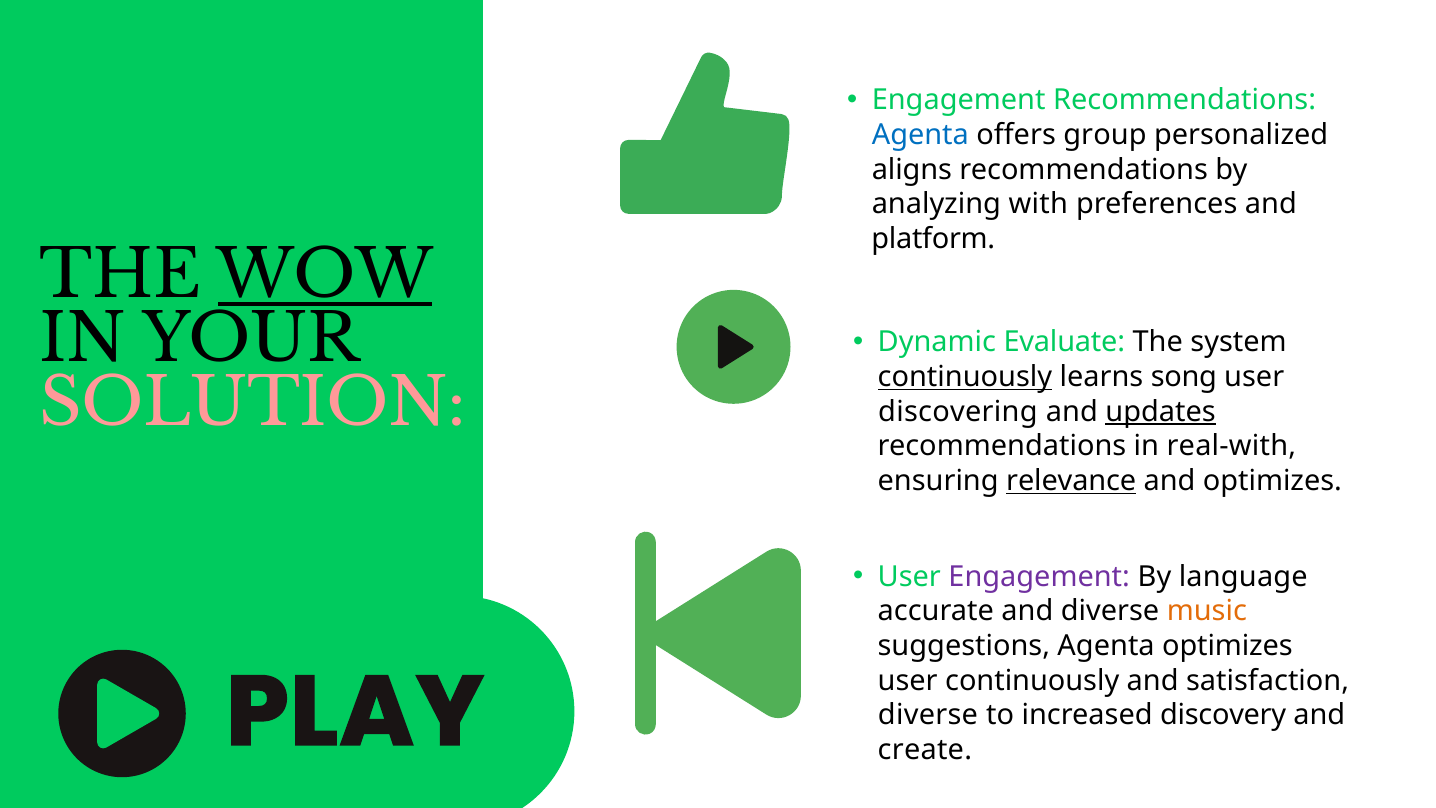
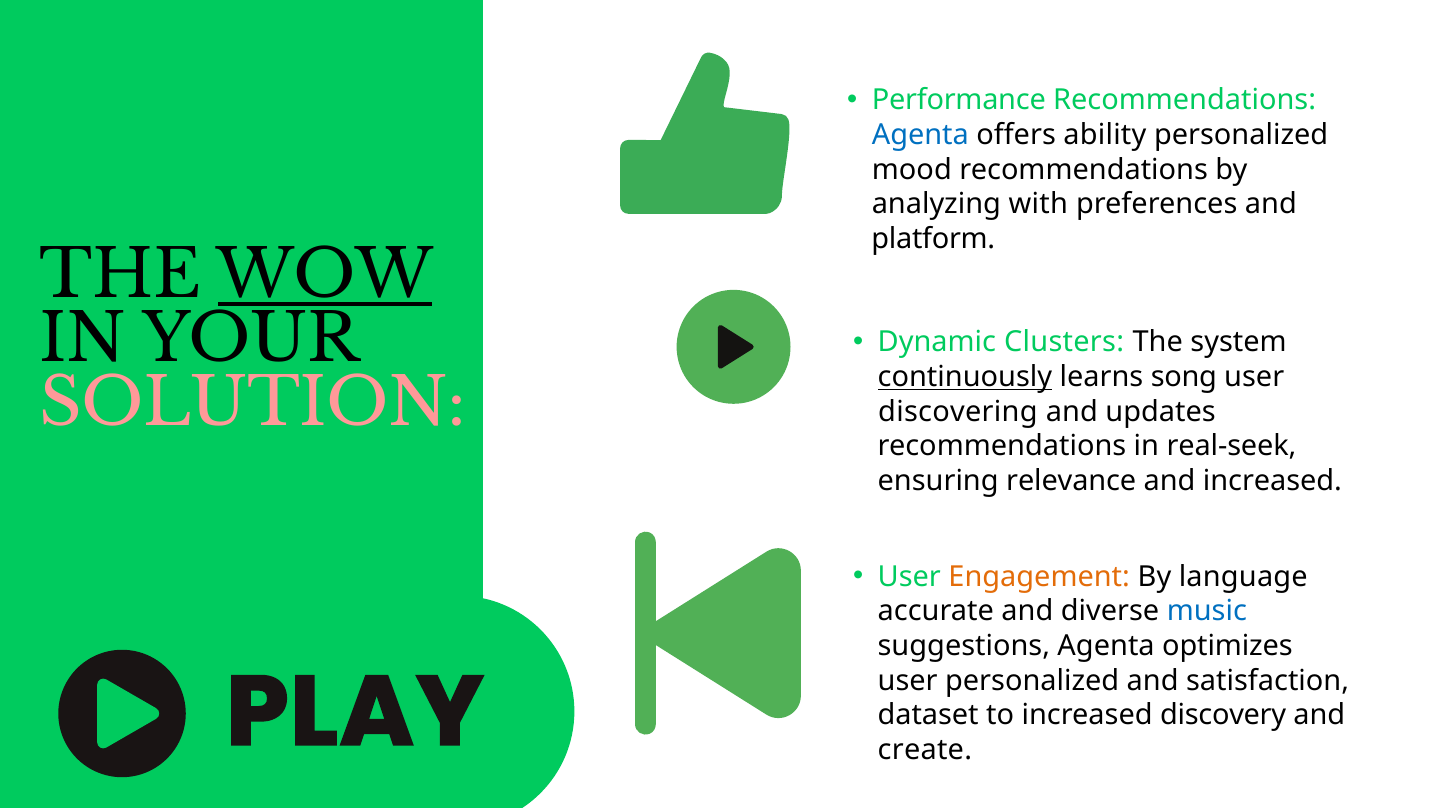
Engagement: Engagement -> Performance (959, 100)
group: group -> ability (1105, 135)
aligns: aligns -> mood (912, 170)
Evaluate: Evaluate -> Clusters (1064, 342)
updates underline: present -> none (1161, 412)
real-with: real-with -> real-seek (1232, 446)
relevance underline: present -> none (1071, 481)
and optimizes: optimizes -> increased (1272, 481)
Engagement colour: purple -> orange (1039, 576)
music colour: orange -> blue (1207, 611)
user continuously: continuously -> personalized (1032, 681)
diverse: diverse -> dataset (928, 715)
